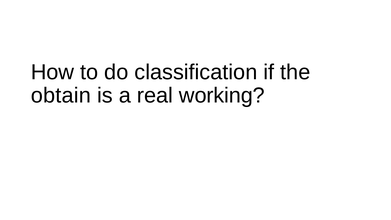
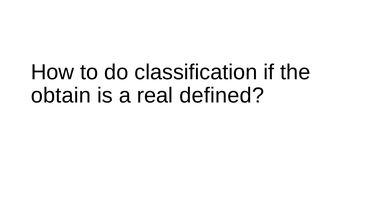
working: working -> defined (222, 96)
